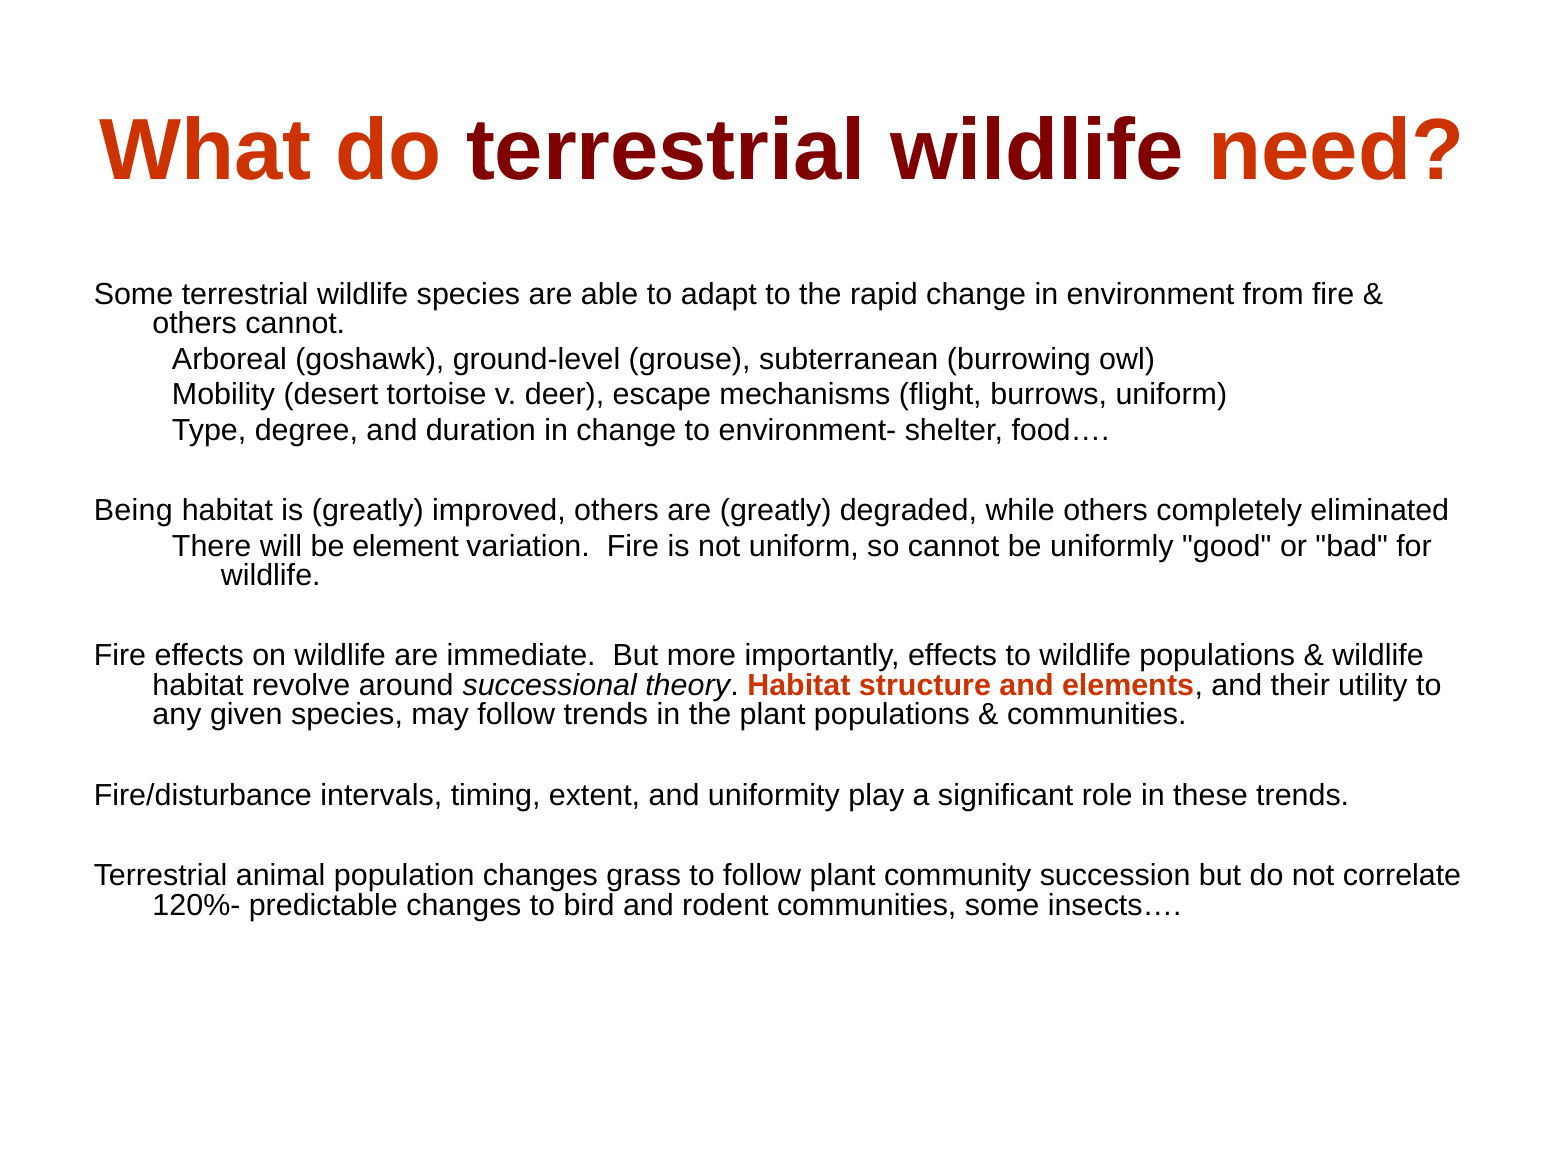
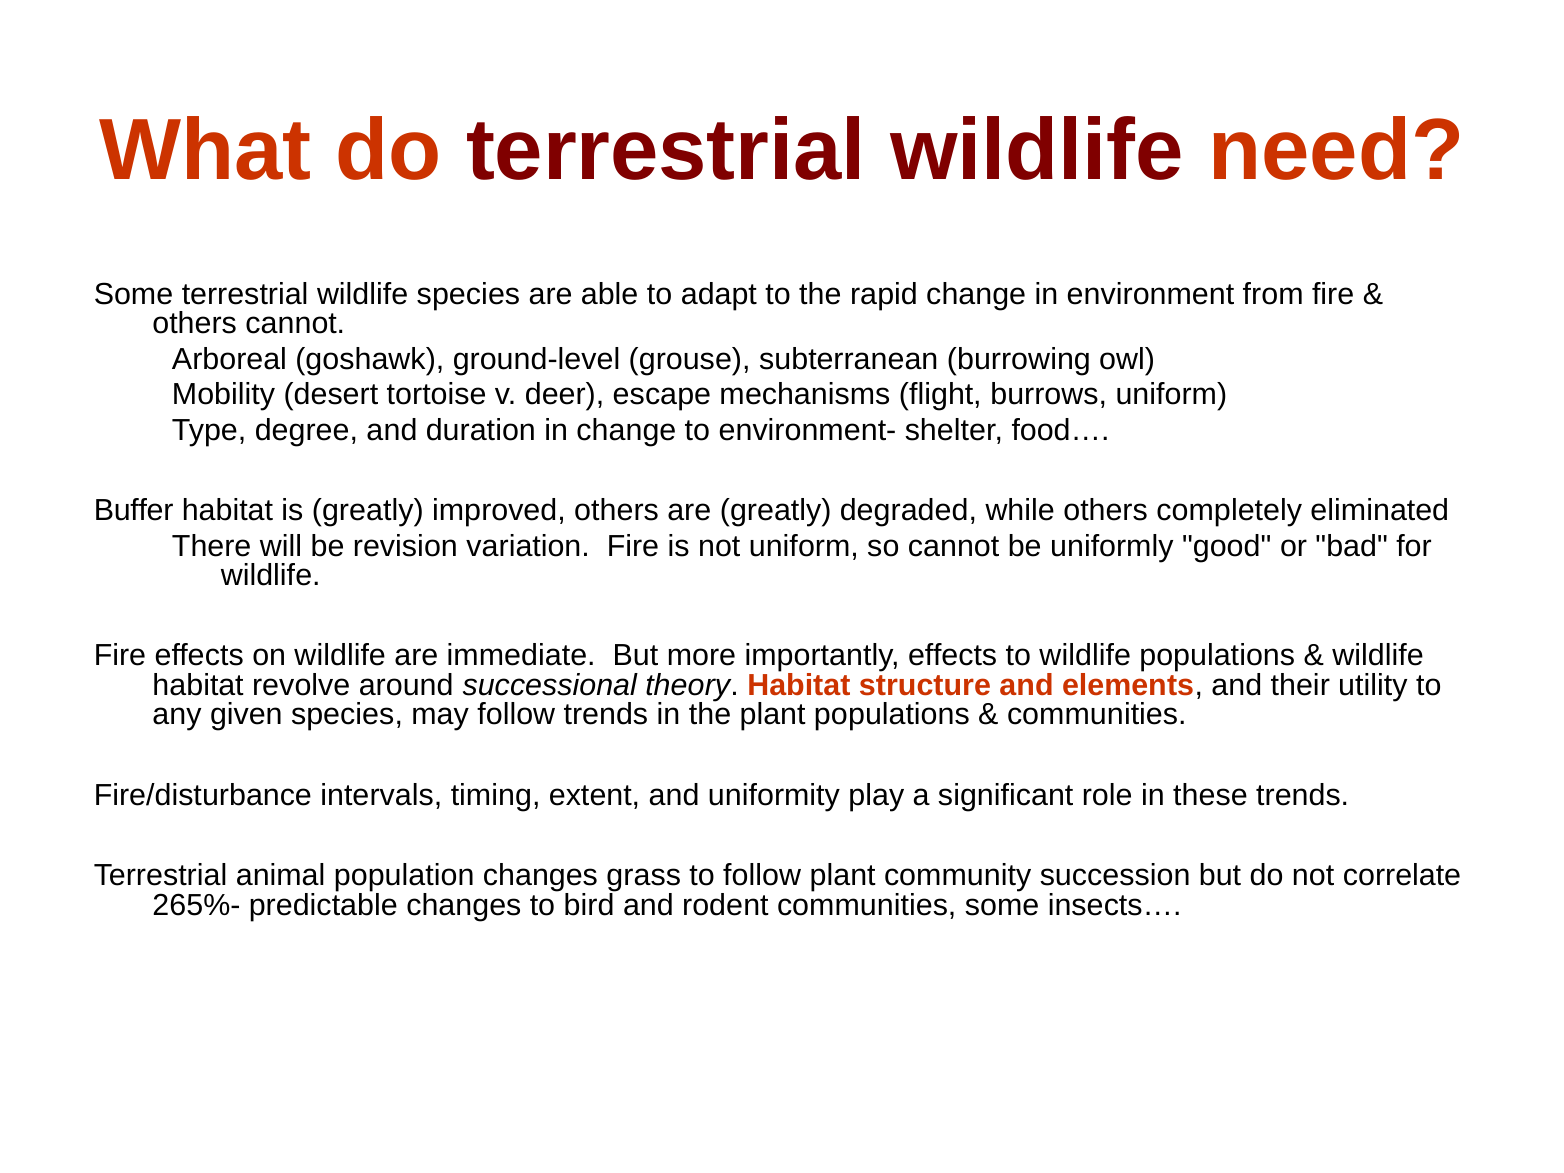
Being: Being -> Buffer (134, 511)
element: element -> revision (405, 546)
120%-: 120%- -> 265%- (196, 905)
